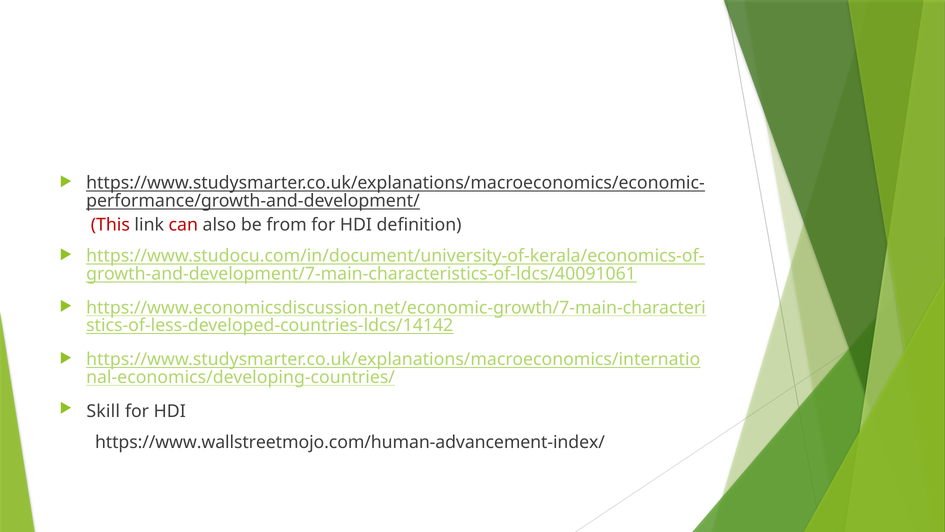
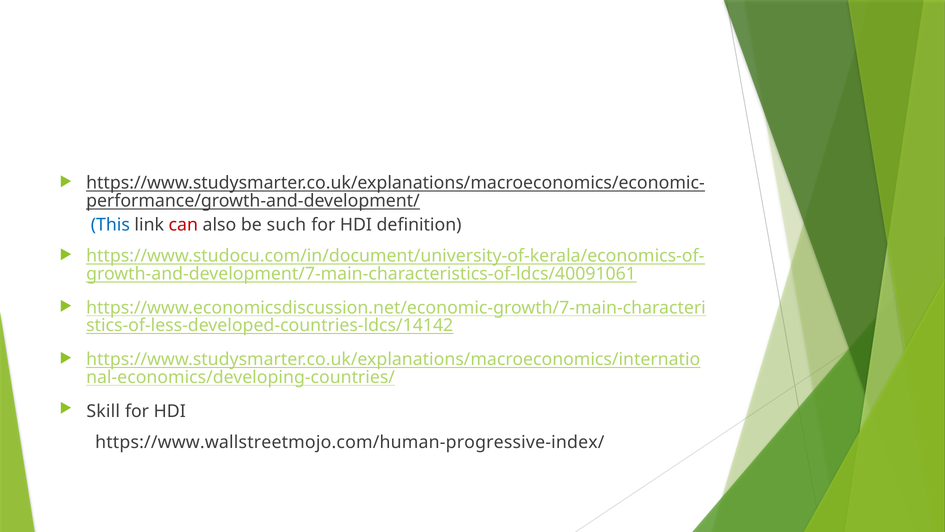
This colour: red -> blue (110, 225)
from: from -> such (286, 225)
https://www.wallstreetmojo.com/human-advancement-index/: https://www.wallstreetmojo.com/human-advancement-index/ -> https://www.wallstreetmojo.com/human-progressive-index/ (350, 442)
